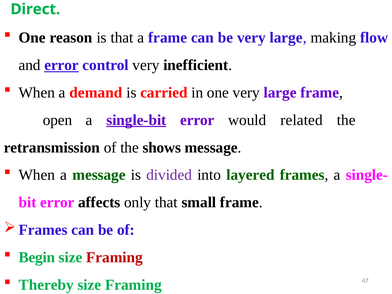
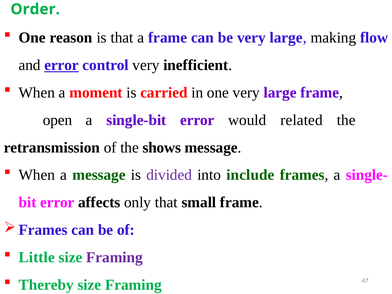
Direct: Direct -> Order (35, 9)
demand: demand -> moment (96, 93)
single-bit underline: present -> none (136, 120)
layered: layered -> include (250, 175)
Begin: Begin -> Little (37, 257)
Framing colour: red -> purple (114, 257)
